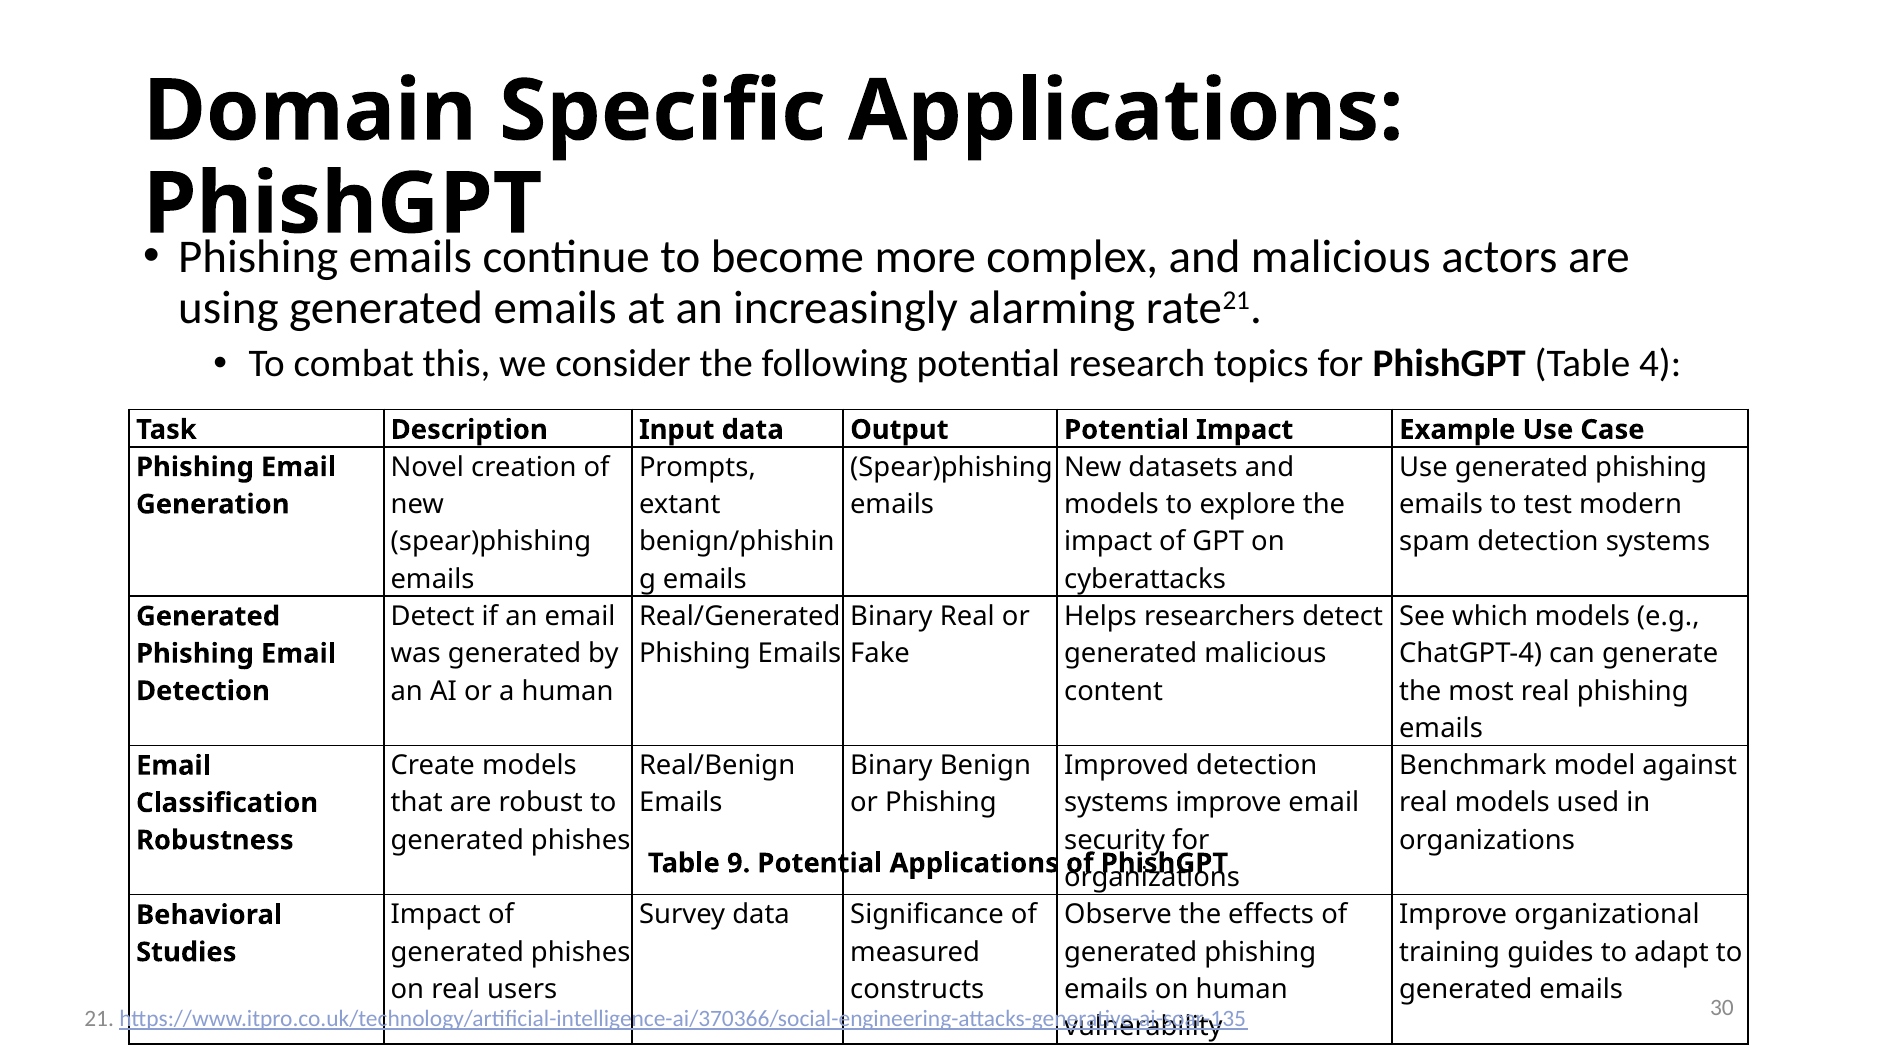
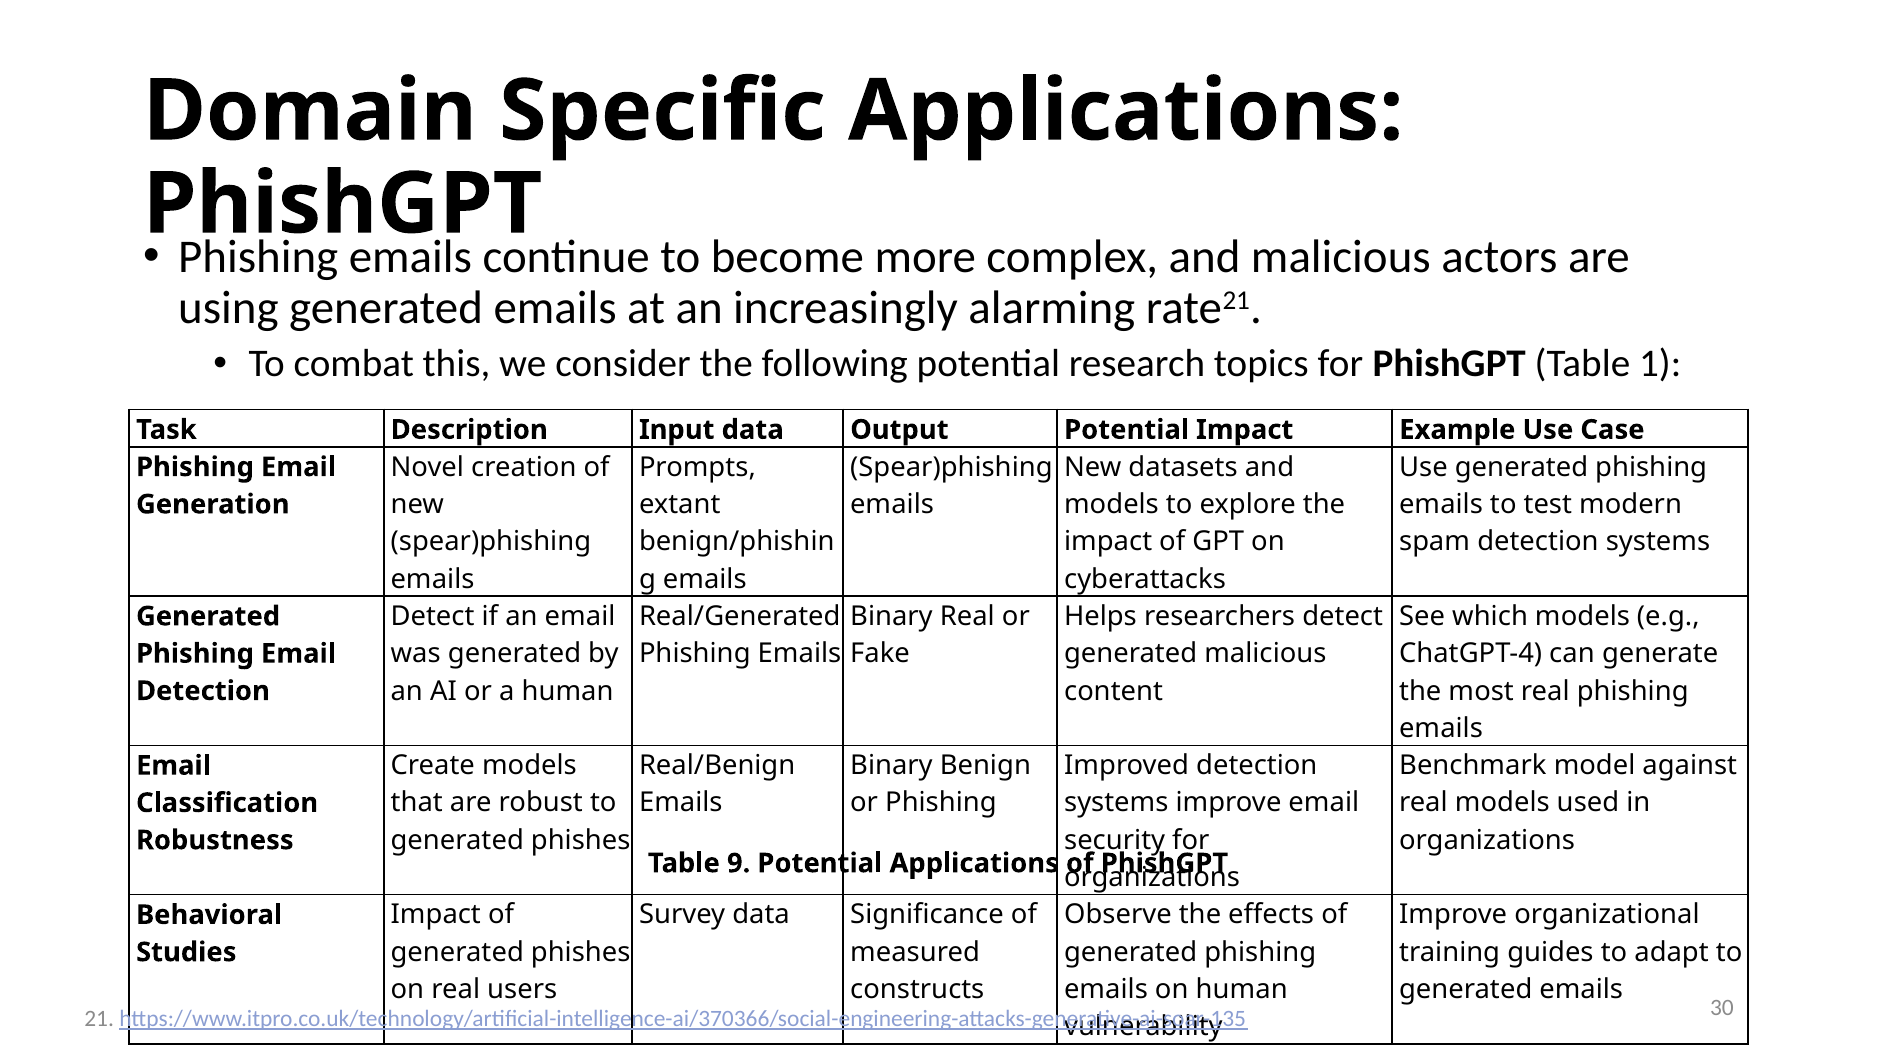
4: 4 -> 1 (1660, 364)
